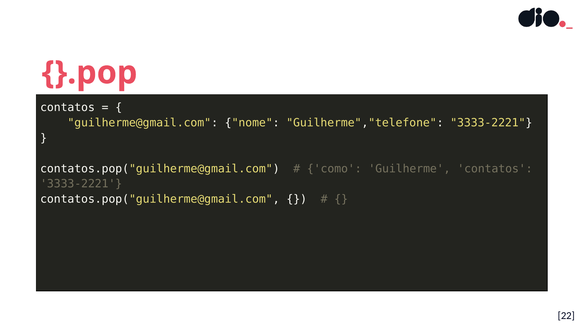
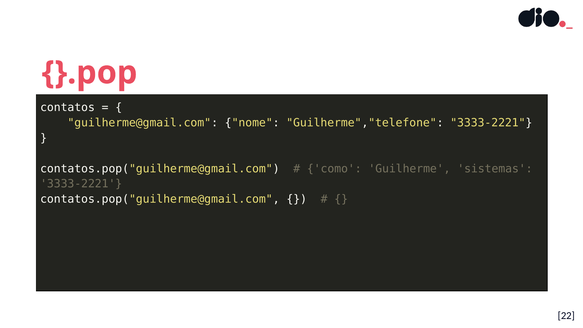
Guilherme contatos: contatos -> sistemas (495, 169)
